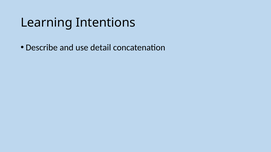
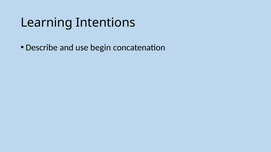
detail: detail -> begin (101, 48)
